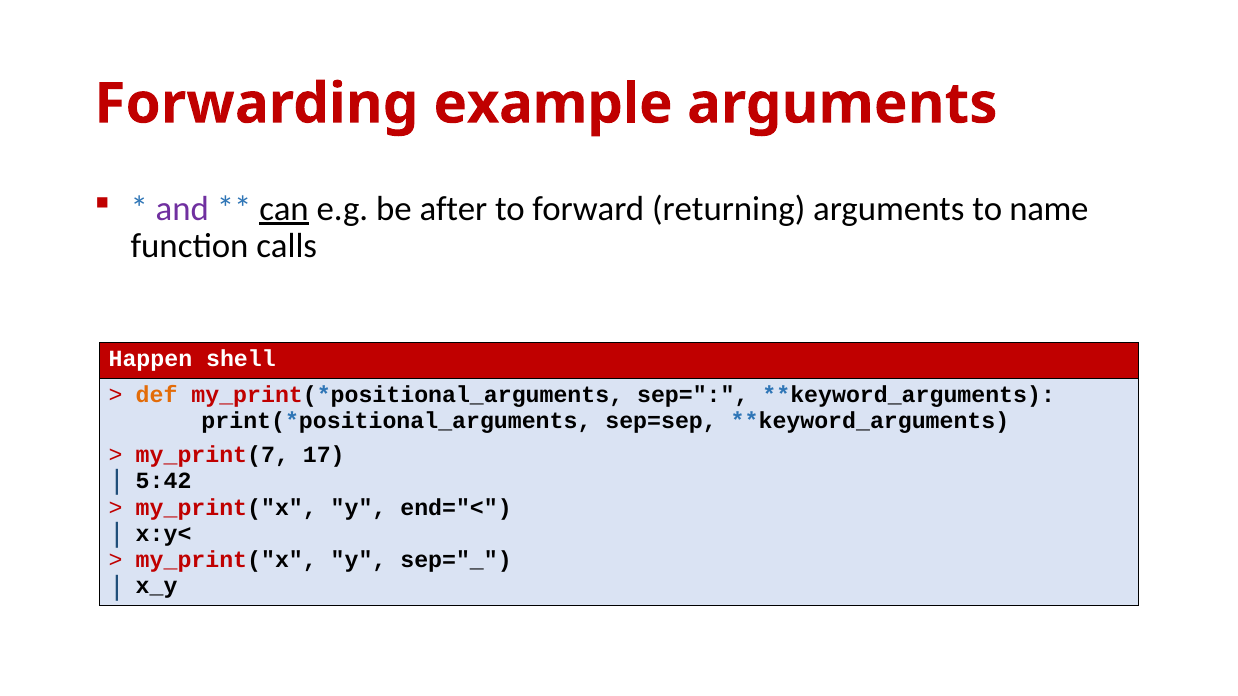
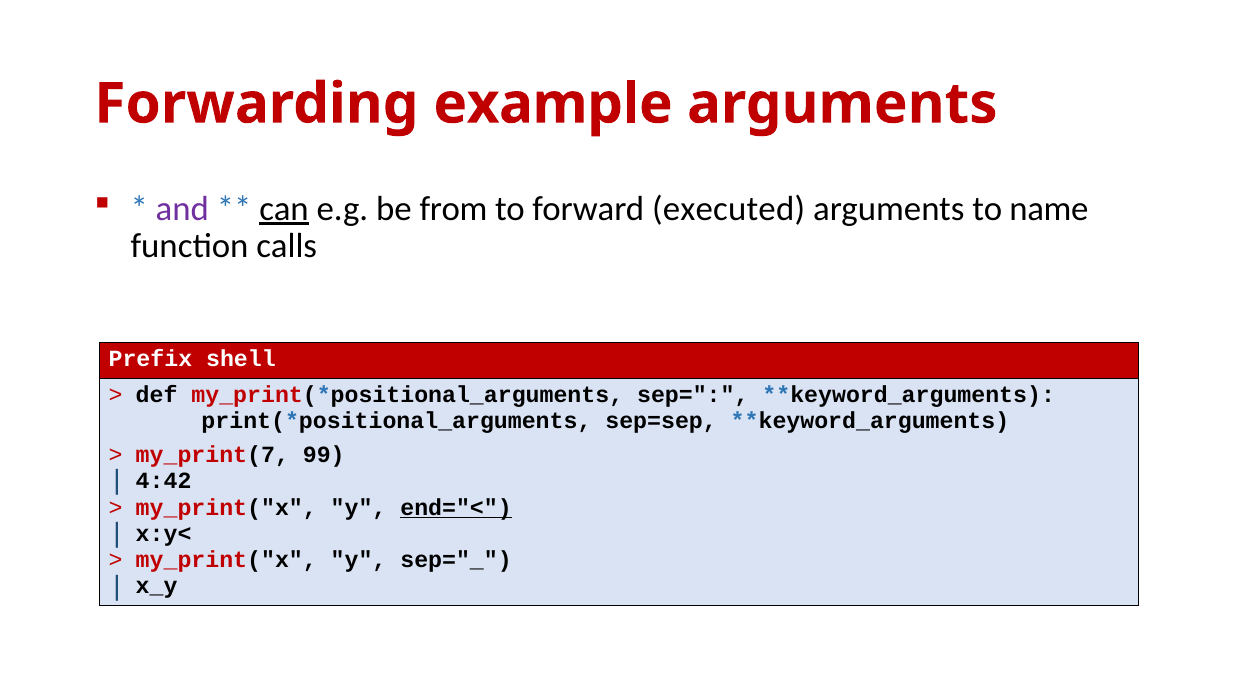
after: after -> from (453, 209)
returning: returning -> executed (729, 209)
Happen: Happen -> Prefix (150, 359)
def colour: orange -> black (157, 395)
17: 17 -> 99 (324, 455)
5:42: 5:42 -> 4:42 (164, 481)
end="< underline: none -> present (456, 508)
